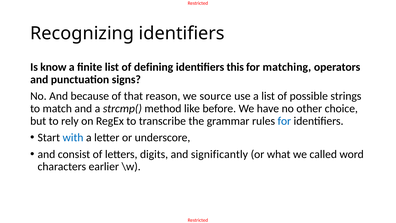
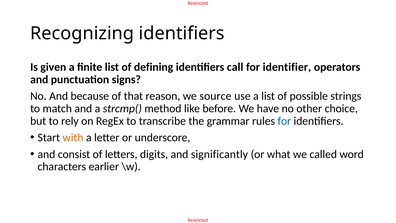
know: know -> given (53, 67)
this: this -> call (235, 67)
matching: matching -> identifier (287, 67)
with colour: blue -> orange (73, 137)
